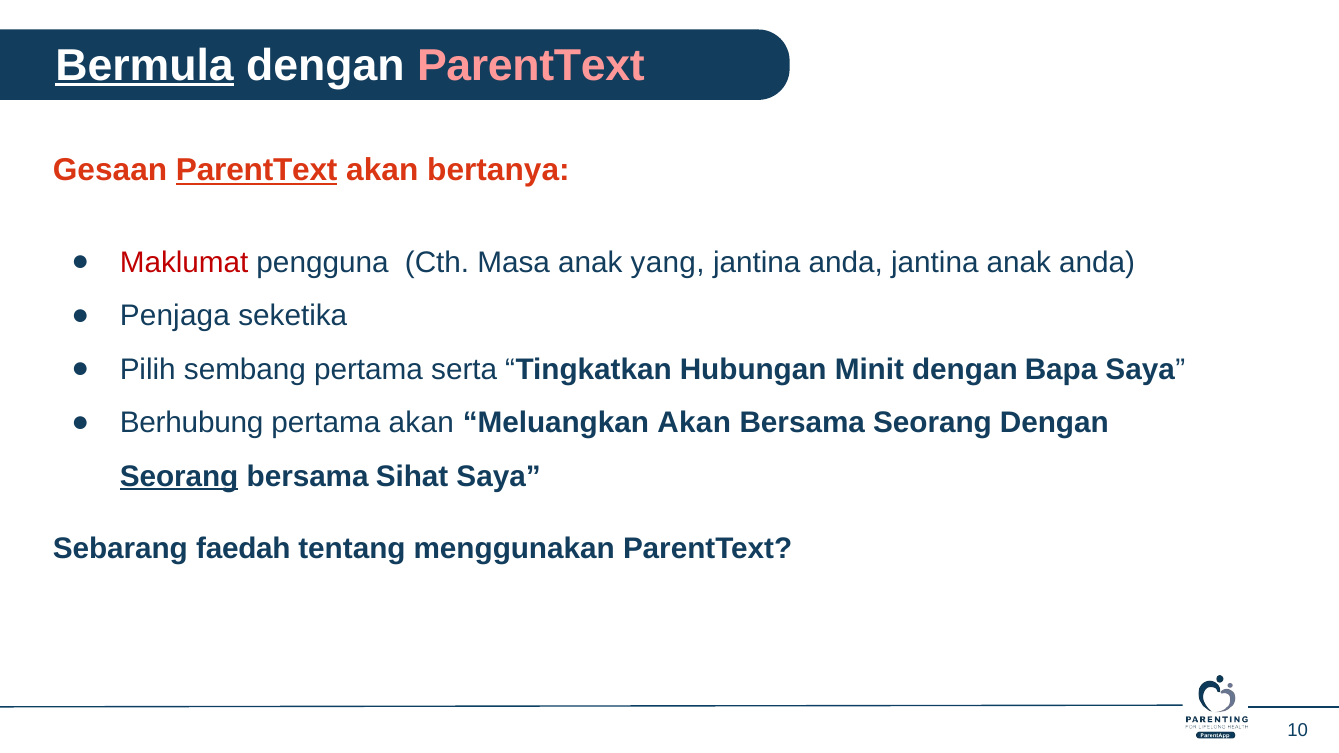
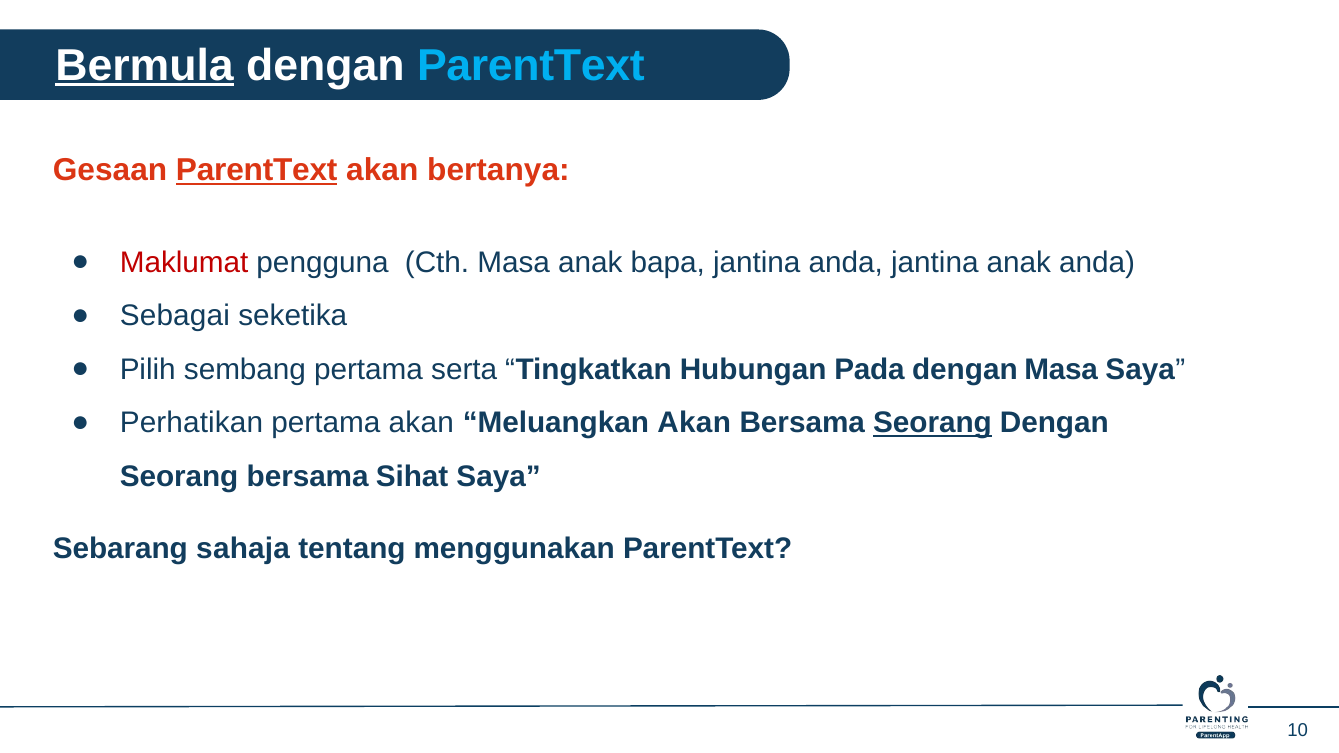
ParentText colour: pink -> light blue (531, 65)
yang: yang -> bapa (668, 263)
Penjaga: Penjaga -> Sebagai (175, 316)
Minit: Minit -> Pada (869, 370)
dengan Bapa: Bapa -> Masa (1061, 370)
Berhubung: Berhubung -> Perhatikan (191, 423)
Seorang underline: none -> present (932, 423)
Seorang underline: present -> none (179, 477)
faedah: faedah -> sahaja (243, 549)
